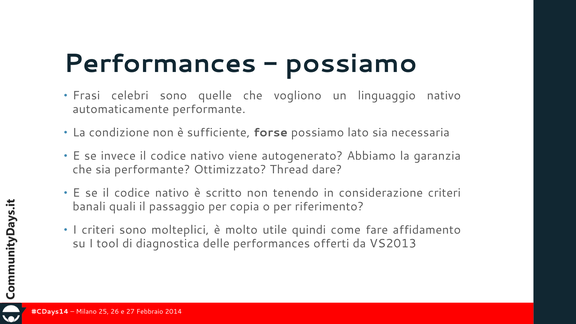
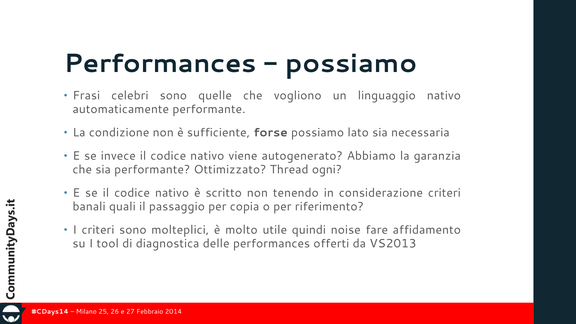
dare: dare -> ogni (327, 170)
come: come -> noise (346, 230)
